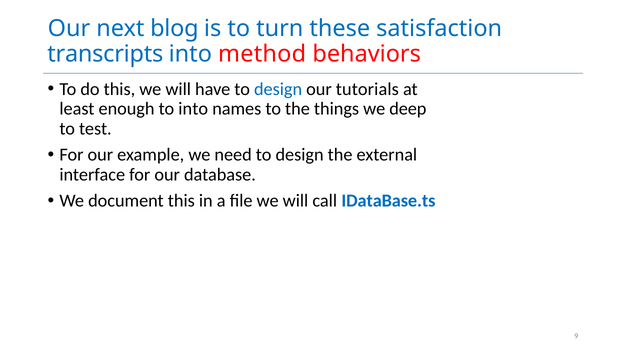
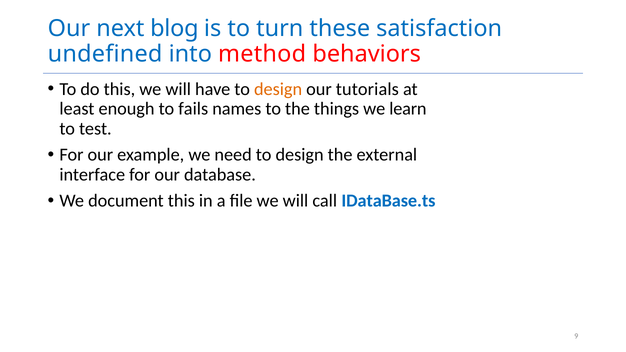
transcripts: transcripts -> undefined (105, 54)
design colour: blue -> orange (278, 89)
to into: into -> fails (193, 109)
deep: deep -> learn (408, 109)
